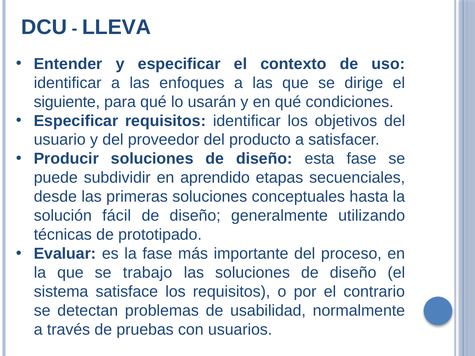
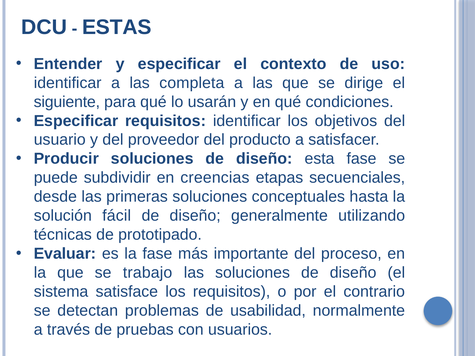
LLEVA: LLEVA -> ESTAS (117, 27)
enfoques: enfoques -> completa (192, 83)
aprendido: aprendido -> creencias (215, 178)
